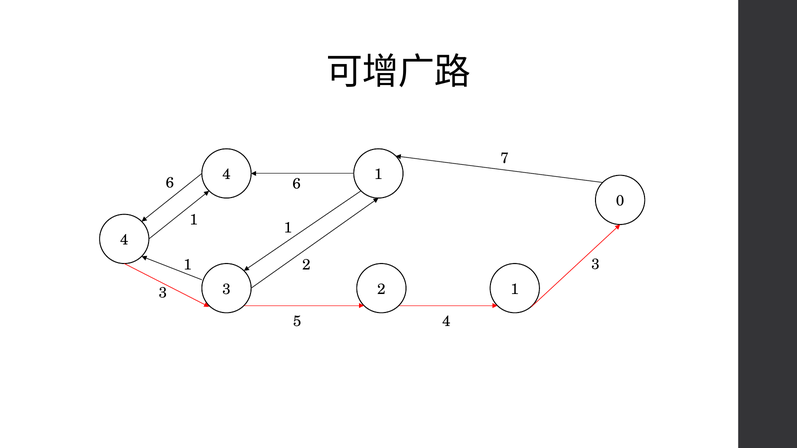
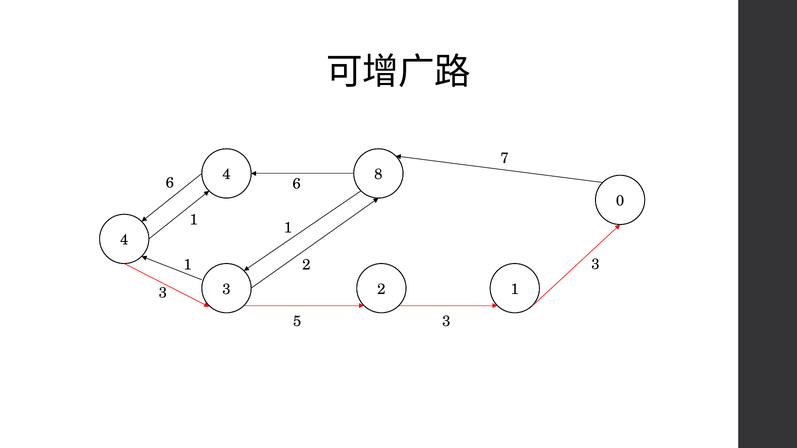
4 1: 1 -> 8 (378, 175)
5 4: 4 -> 3 (446, 322)
